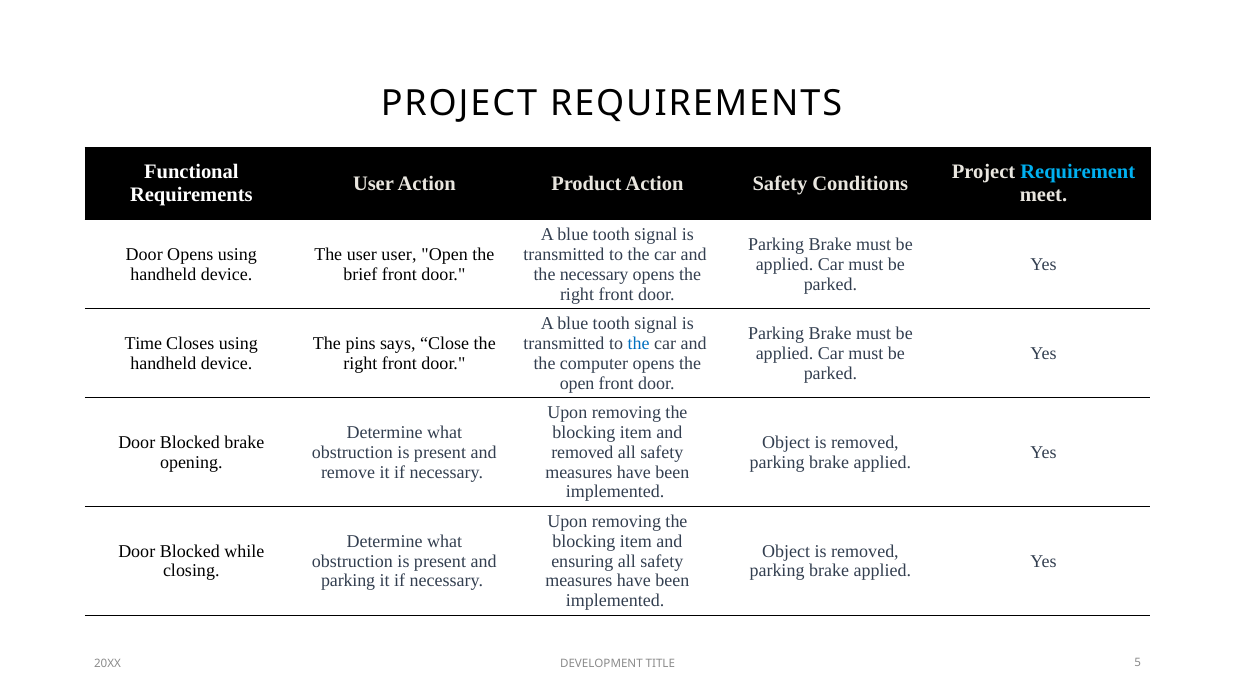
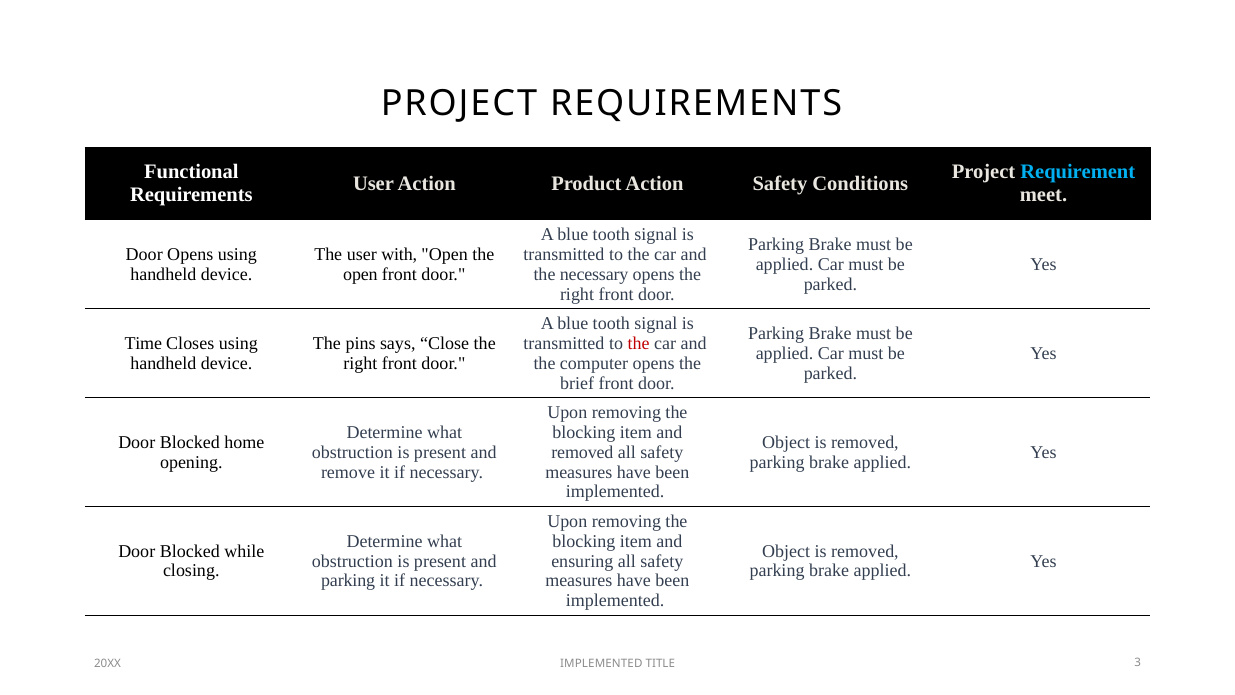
user user: user -> with (399, 254)
brief: brief -> open (360, 274)
the colour: blue -> red (639, 343)
open: open -> brief (577, 383)
Blocked brake: brake -> home (244, 442)
20XX DEVELOPMENT: DEVELOPMENT -> IMPLEMENTED (601, 663)
5: 5 -> 3 (1138, 662)
